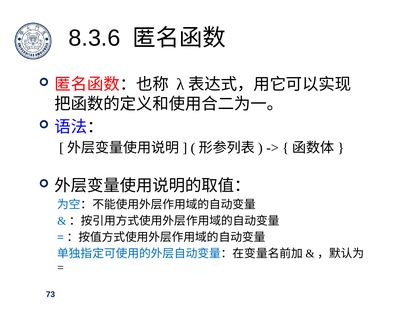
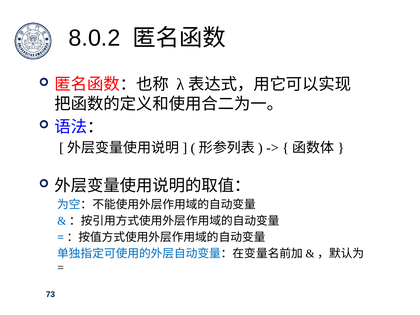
8.3.6: 8.3.6 -> 8.0.2 (94, 38)
